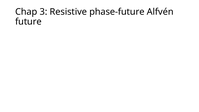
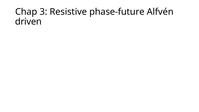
future: future -> driven (28, 22)
